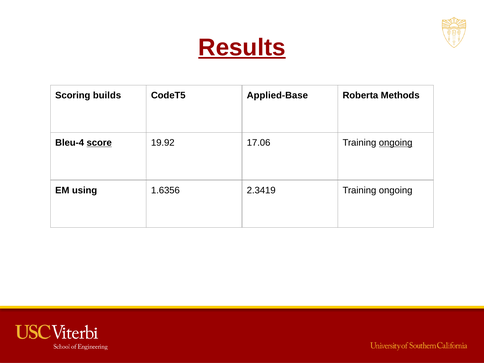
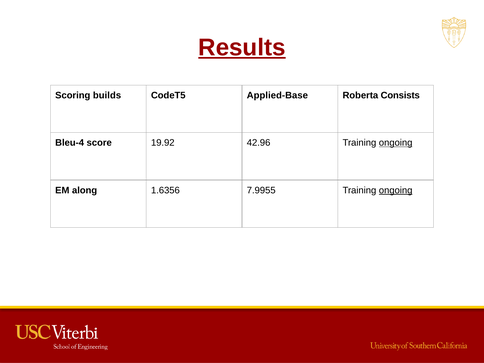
Methods: Methods -> Consists (400, 95)
score underline: present -> none (99, 143)
17.06: 17.06 -> 42.96 (259, 143)
using: using -> along (85, 190)
2.3419: 2.3419 -> 7.9955 (261, 190)
ongoing underline: none -> present (396, 190)
